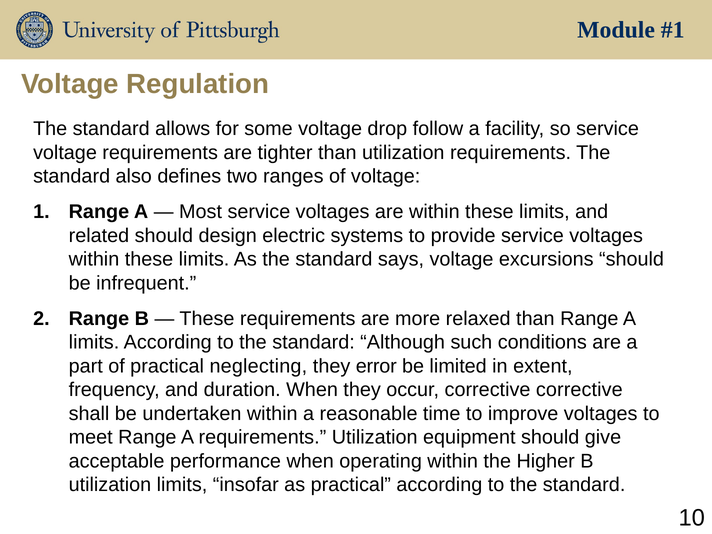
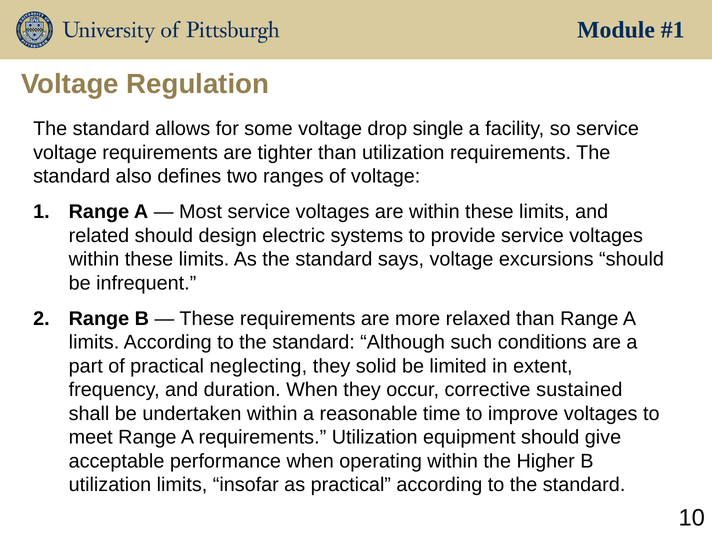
follow: follow -> single (438, 129)
error: error -> solid (376, 366)
corrective corrective: corrective -> sustained (579, 390)
